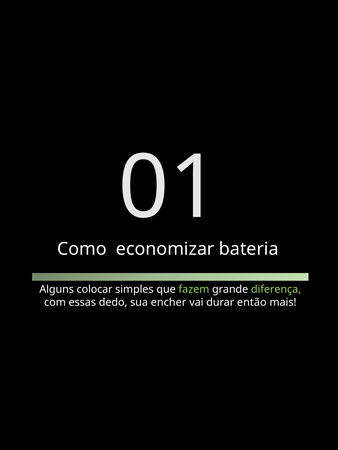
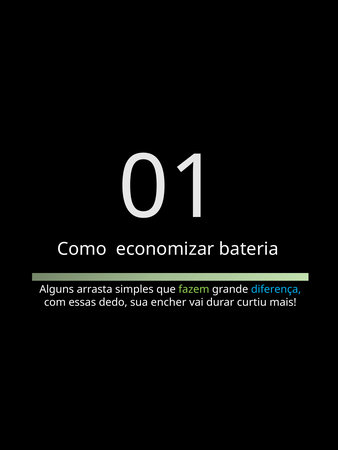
colocar: colocar -> arrasta (95, 290)
diferença colour: light green -> light blue (276, 290)
então: então -> curtiu (252, 303)
